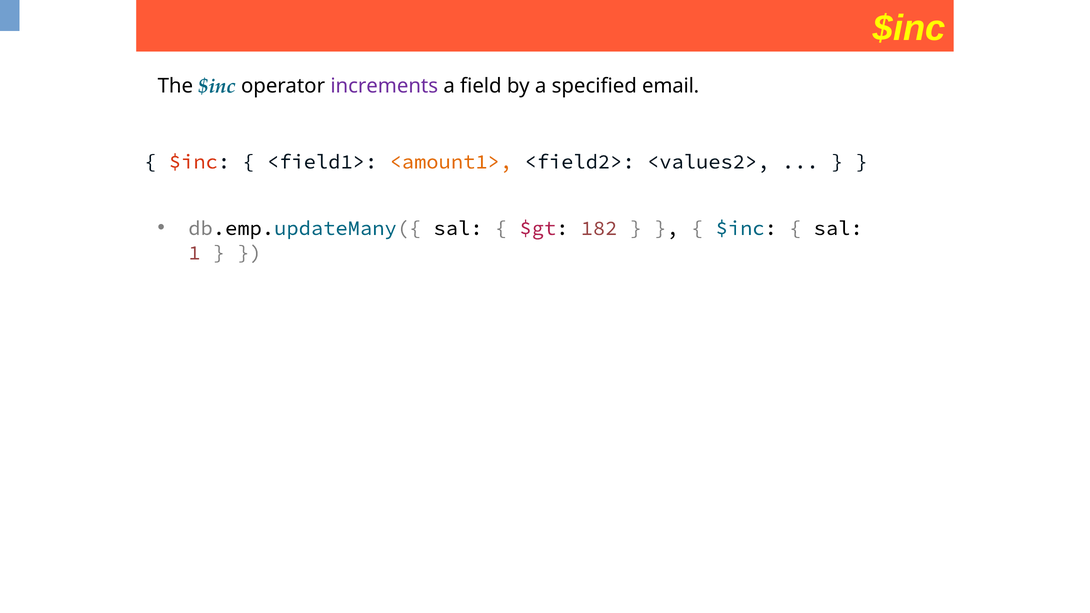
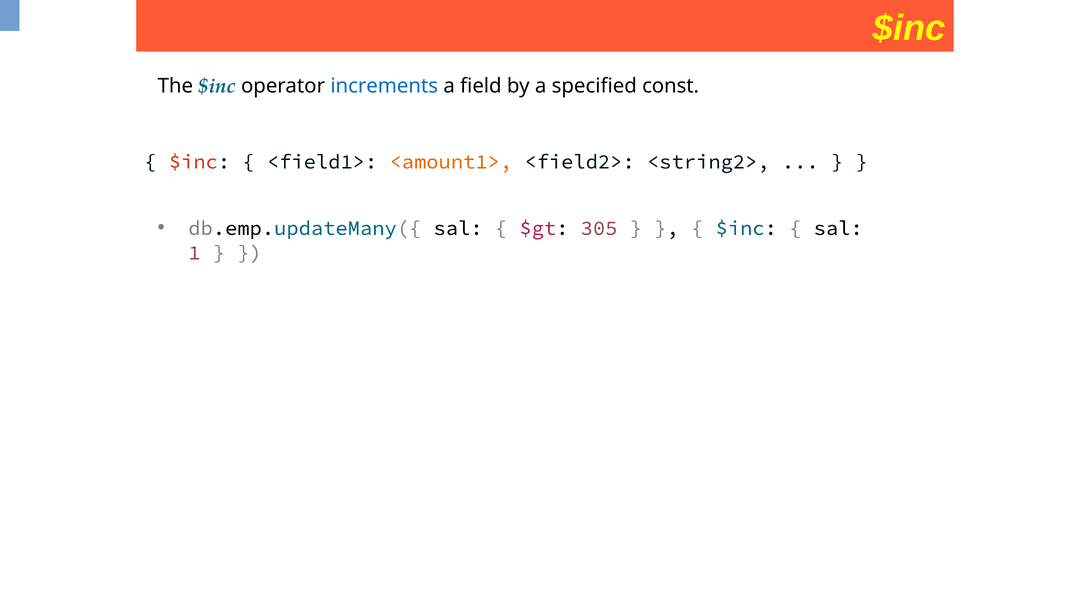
increments colour: purple -> blue (384, 86)
email: email -> const (671, 86)
<values2>: <values2> -> <string2> (708, 162)
182: 182 -> 305 (599, 228)
